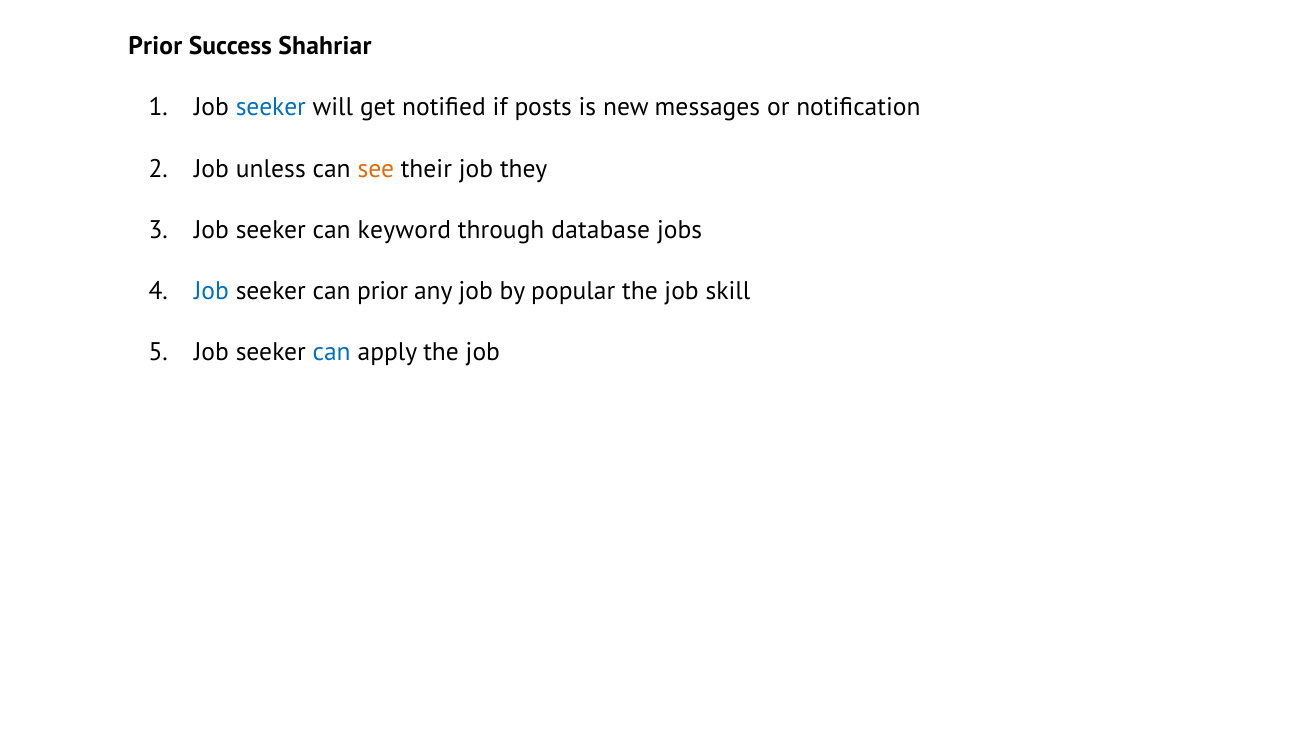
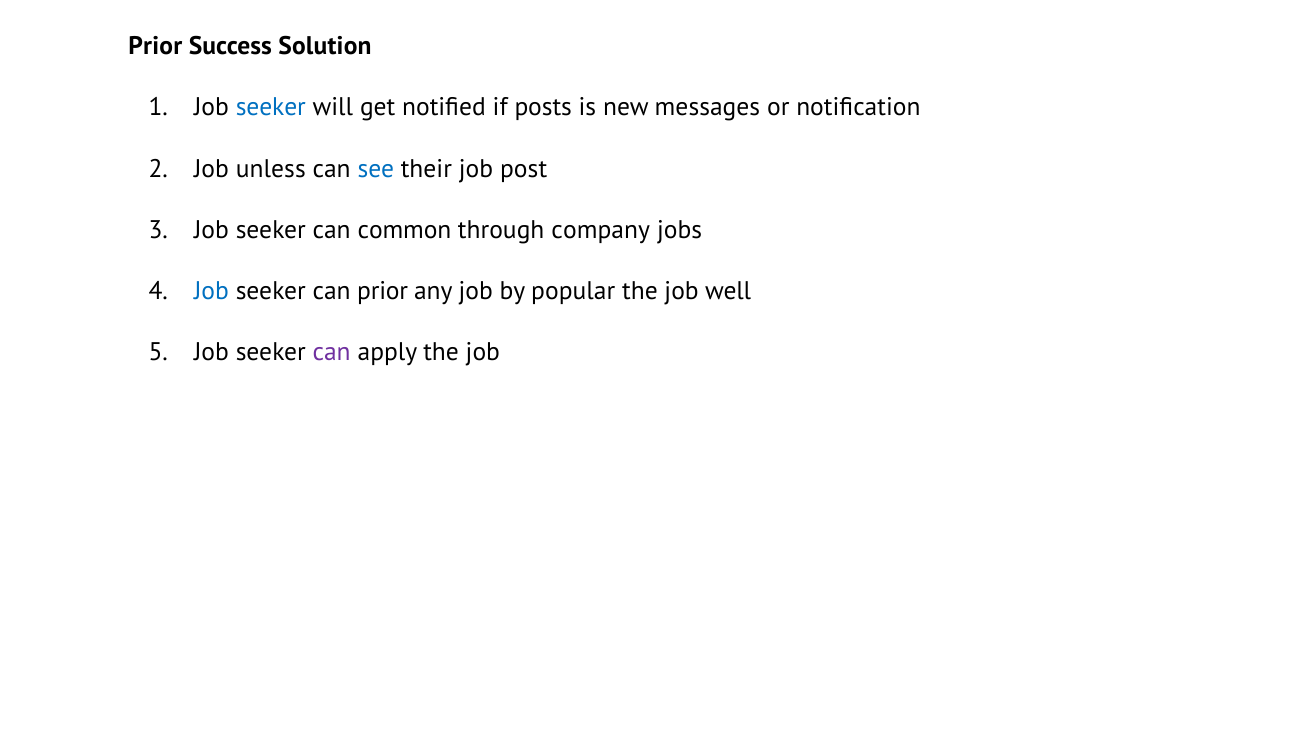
Shahriar: Shahriar -> Solution (325, 46)
see colour: orange -> blue (376, 169)
they: they -> post (524, 169)
keyword: keyword -> common (405, 230)
database: database -> company (601, 230)
skill: skill -> well (728, 291)
can colour: blue -> purple (332, 352)
